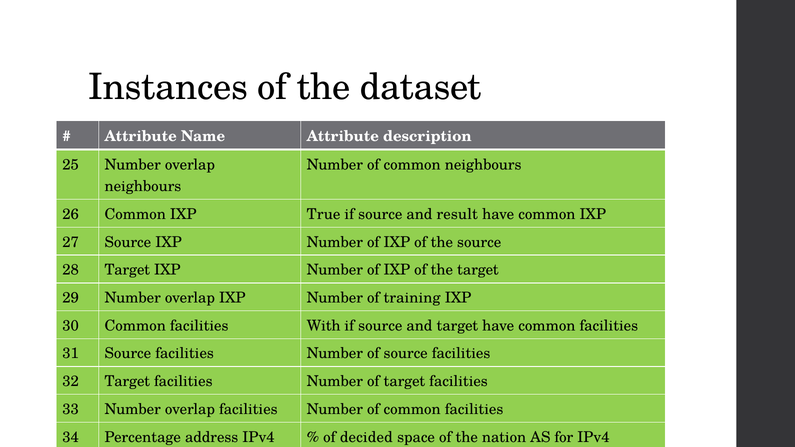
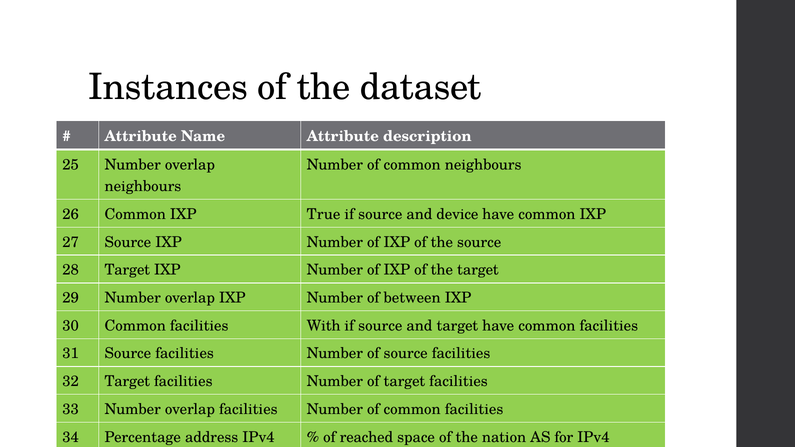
result: result -> device (457, 214)
training: training -> between (412, 298)
decided: decided -> reached (366, 437)
